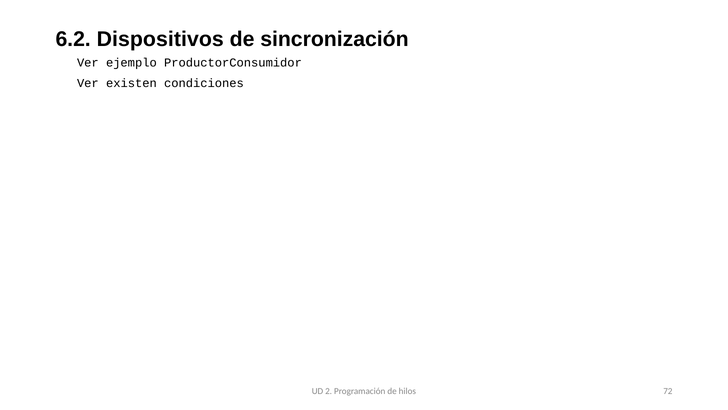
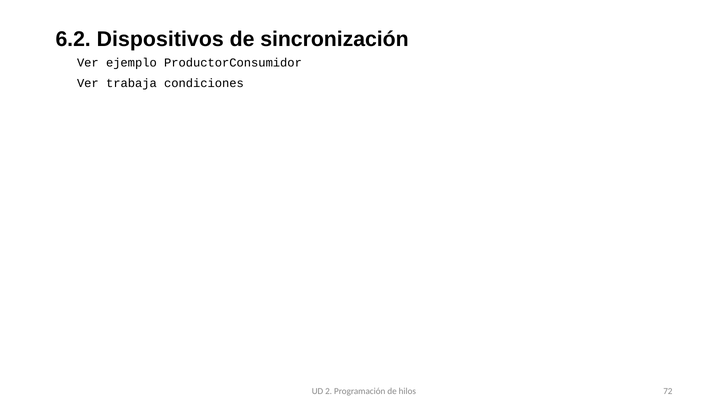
existen: existen -> trabaja (131, 83)
